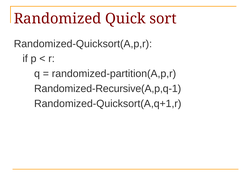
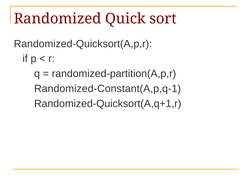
Randomized-Recursive(A,p,q-1: Randomized-Recursive(A,p,q-1 -> Randomized-Constant(A,p,q-1 (108, 89)
